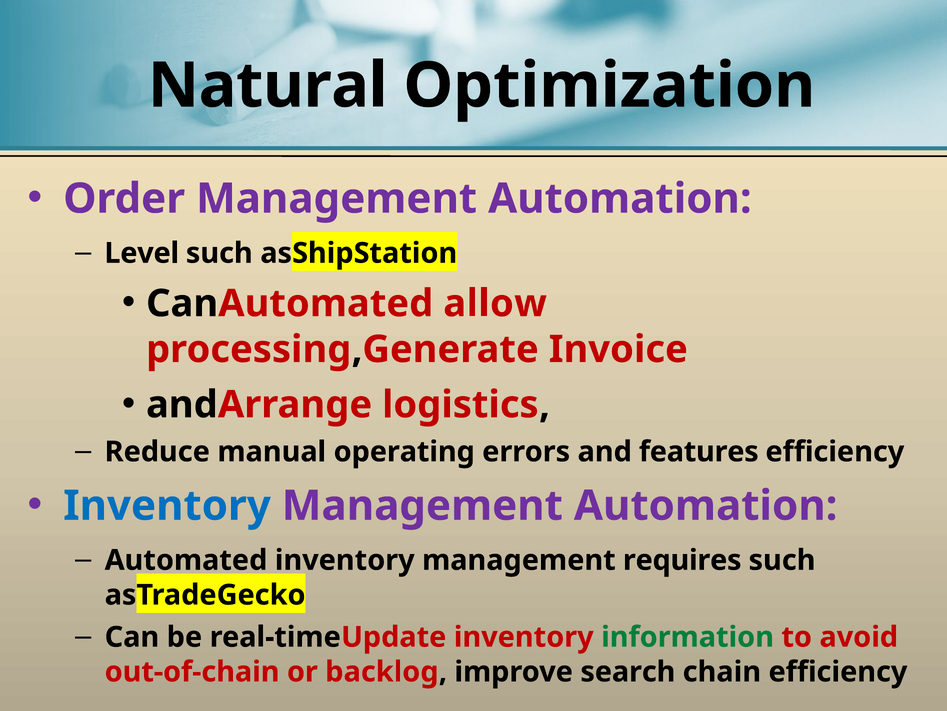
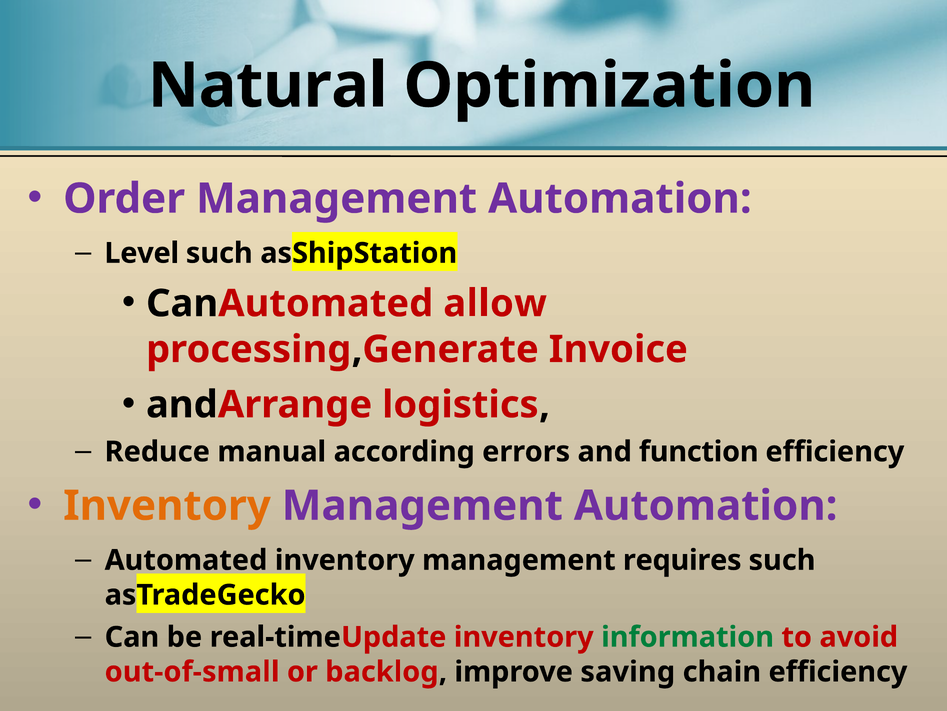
operating: operating -> according (404, 451)
features: features -> function (699, 451)
Inventory colour: blue -> orange (167, 505)
out-of-chain: out-of-chain -> out-of-small (192, 671)
search: search -> saving (628, 671)
